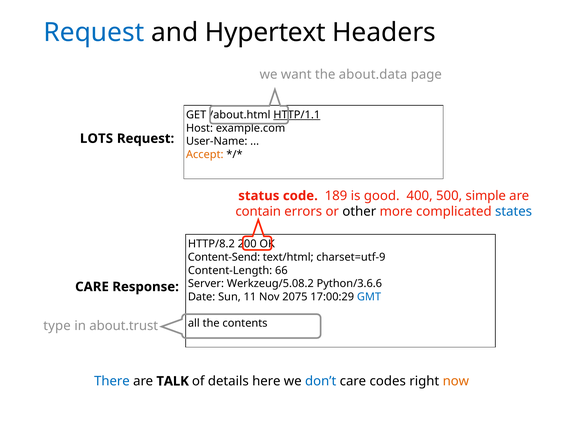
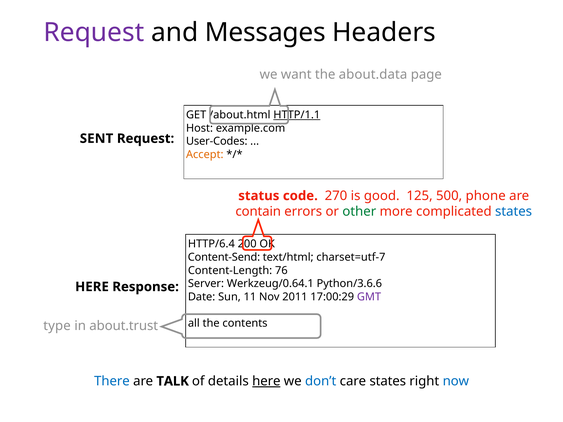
Request colour: blue -> purple (94, 32)
Hypertext: Hypertext -> Messages (265, 32)
LOTS: LOTS -> SENT (97, 139)
User-Name: User-Name -> User-Codes (217, 141)
189: 189 -> 270 (336, 196)
400: 400 -> 125 (420, 196)
simple: simple -> phone (486, 196)
other colour: black -> green (359, 212)
HTTP/8.2: HTTP/8.2 -> HTTP/6.4 (211, 244)
charset=utf-9: charset=utf-9 -> charset=utf-7 (351, 257)
66: 66 -> 76 (281, 271)
Werkzeug/5.08.2: Werkzeug/5.08.2 -> Werkzeug/0.64.1 (270, 284)
CARE: CARE -> HERE (92, 287)
2075: 2075 -> 2011 (295, 297)
GMT colour: blue -> purple (369, 297)
here underline: none -> present (266, 381)
care codes: codes -> states (388, 381)
now colour: orange -> blue (456, 381)
